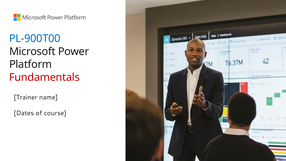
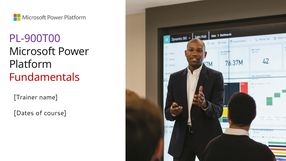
PL-900T00 colour: blue -> purple (35, 39)
